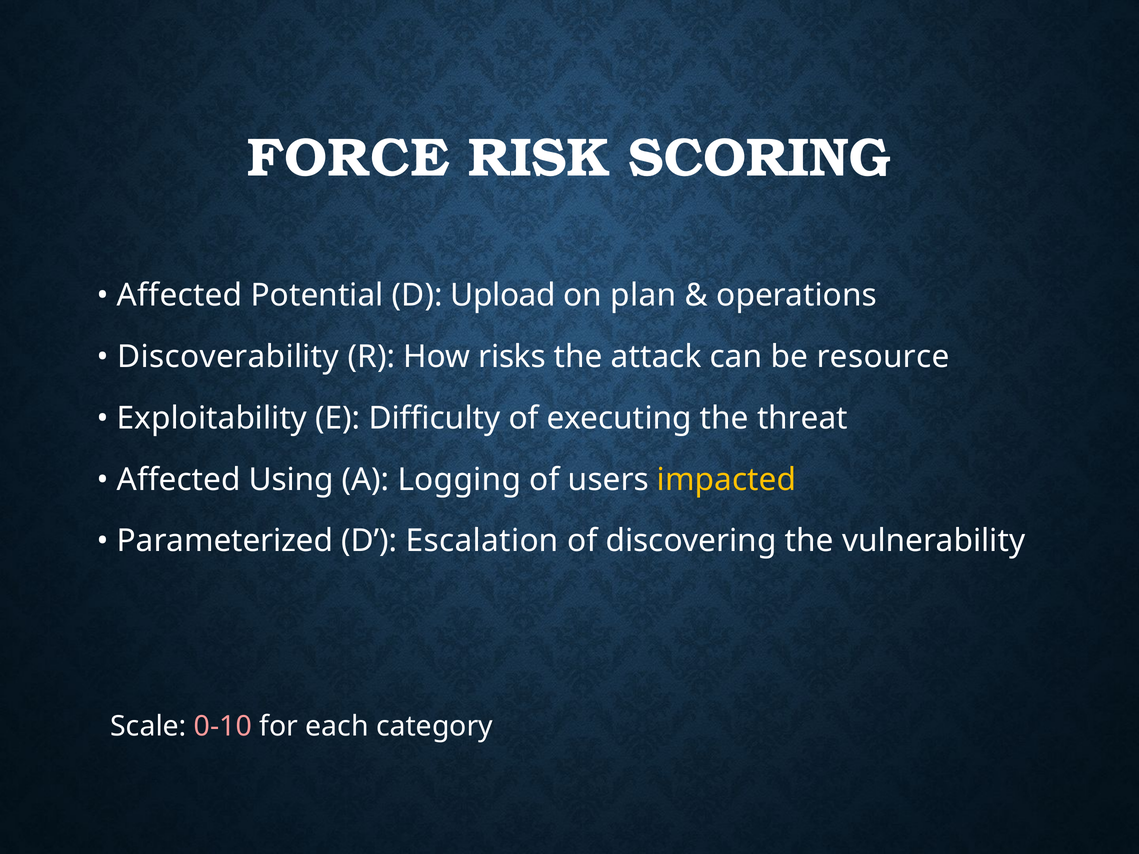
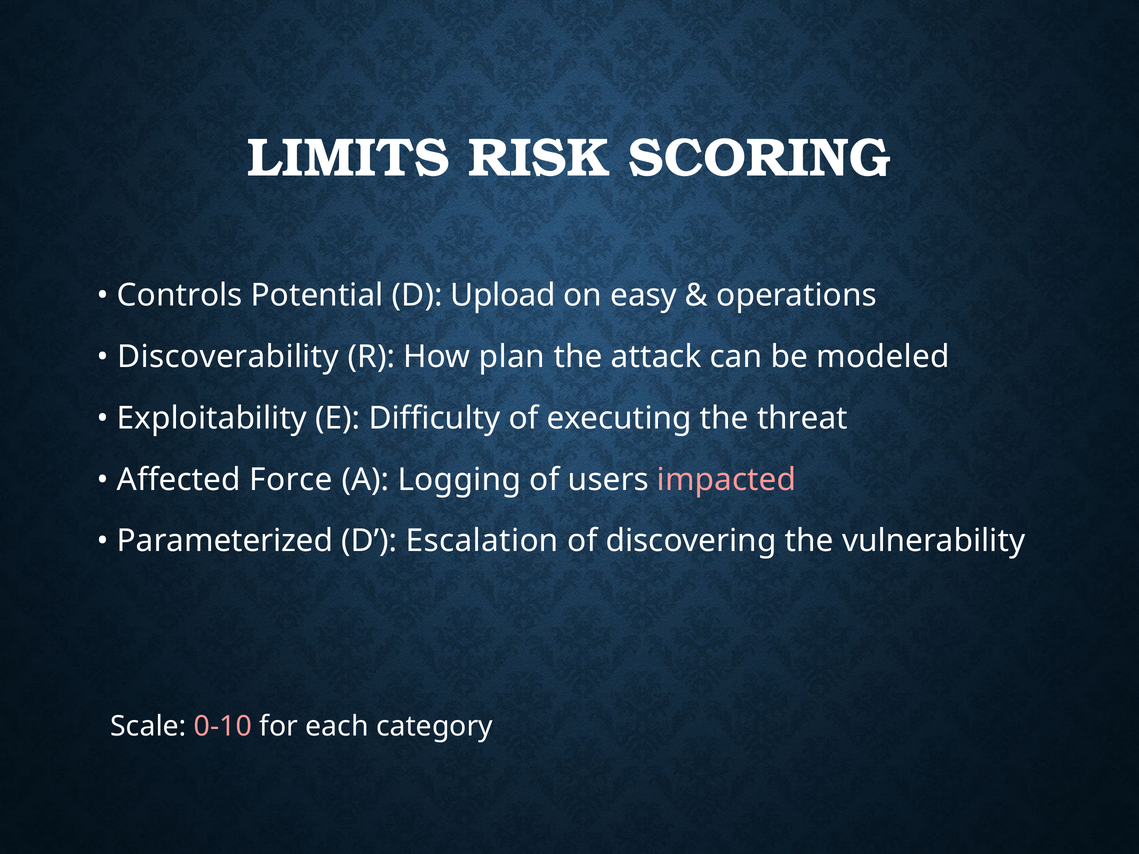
FORCE: FORCE -> LIMITS (348, 158)
Affected: Affected -> Controls (180, 296)
plan: plan -> easy (644, 296)
risks: risks -> plan (512, 357)
resource: resource -> modeled (883, 357)
Using: Using -> Force (291, 480)
impacted colour: yellow -> pink (727, 480)
